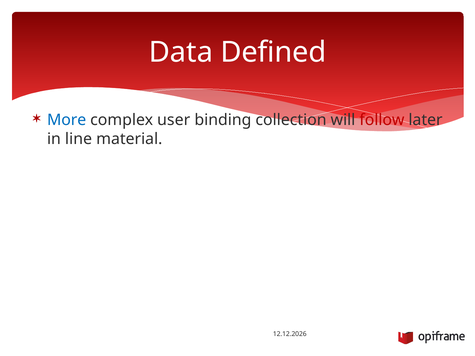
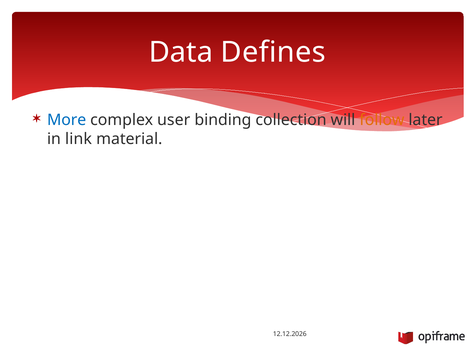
Defined: Defined -> Defines (273, 52)
follow colour: red -> orange (382, 120)
line: line -> link (78, 139)
